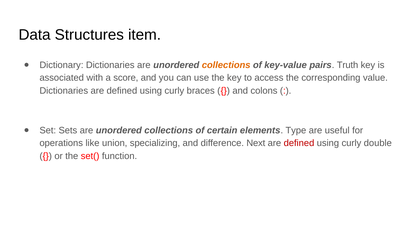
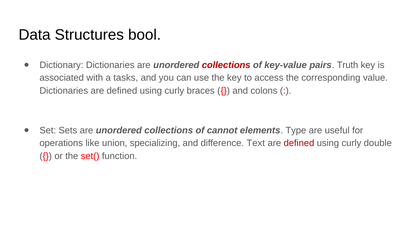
item: item -> bool (145, 35)
collections colour: orange -> red (226, 65)
score: score -> tasks (126, 78)
certain: certain -> cannot (222, 130)
Next: Next -> Text (256, 143)
